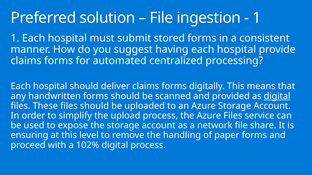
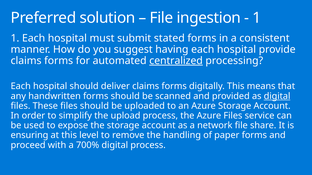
stored: stored -> stated (169, 38)
centralized underline: none -> present (176, 61)
102%: 102% -> 700% (88, 145)
